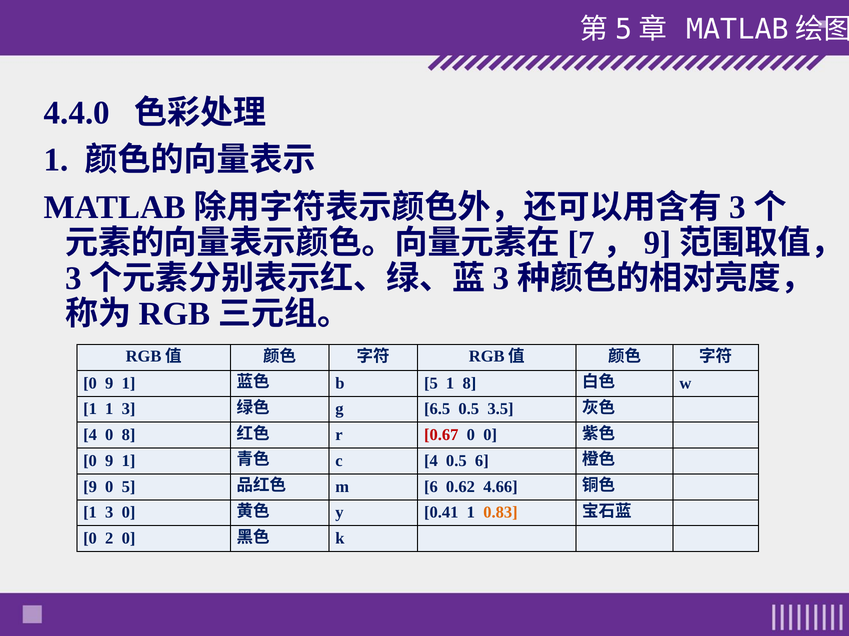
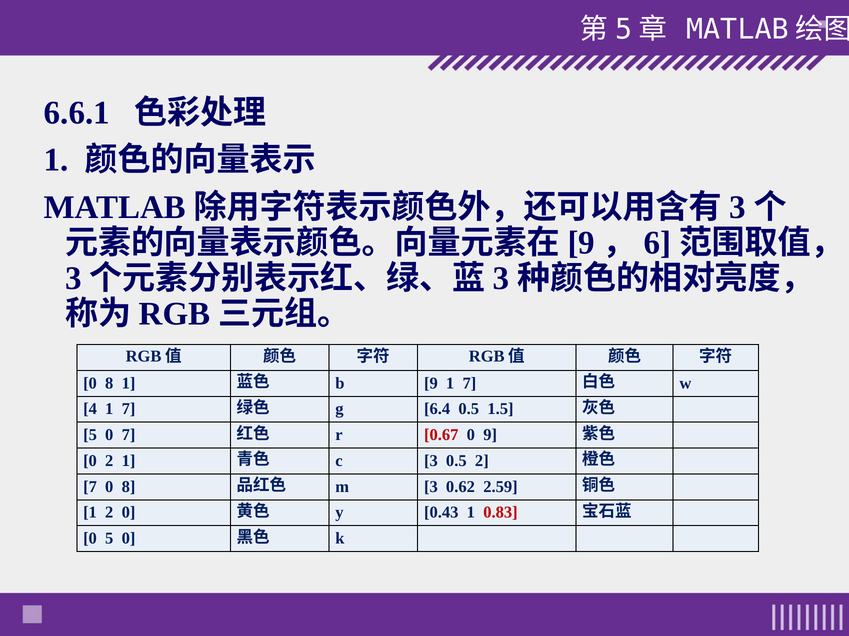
4.4.0: 4.4.0 -> 6.6.1 (77, 113)
7: 7 -> 9 (581, 243)
9: 9 -> 6 (657, 243)
9: 9 -> 8 (109, 384)
b 5: 5 -> 9 (431, 384)
8: 8 -> 7 (469, 384)
1: 1 -> 4 (90, 410)
3: 3 -> 7 (129, 410)
6.5: 6.5 -> 6.4 (437, 410)
3.5: 3.5 -> 1.5 (500, 410)
4: 4 -> 5 (90, 435)
0 8: 8 -> 7 (129, 435)
0 0: 0 -> 9 (490, 435)
9: 9 -> 2 (109, 461)
c 4: 4 -> 3 (431, 461)
0.5 6: 6 -> 2 (482, 461)
9: 9 -> 7 (90, 487)
5: 5 -> 8 (129, 487)
m 6: 6 -> 3 (431, 487)
4.66: 4.66 -> 2.59 (500, 487)
3: 3 -> 2 (109, 513)
0.41: 0.41 -> 0.43 (441, 513)
0.83 colour: orange -> red (500, 513)
0 2: 2 -> 5 (109, 539)
